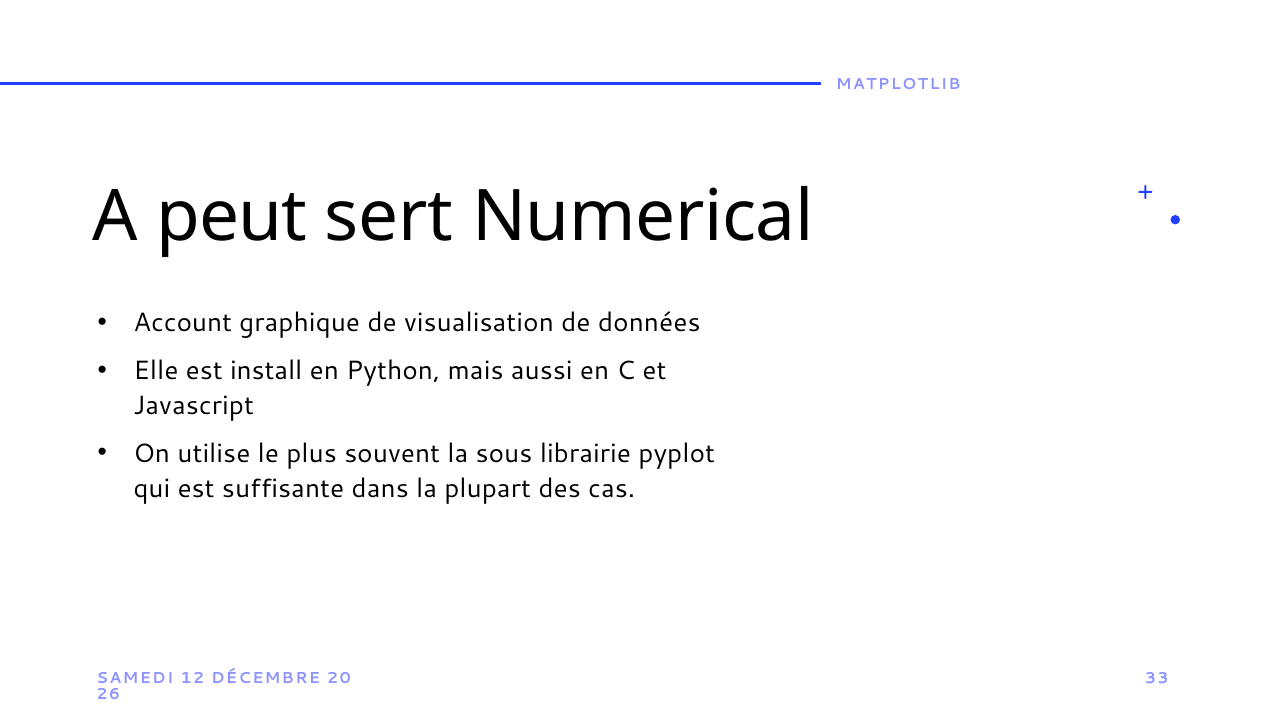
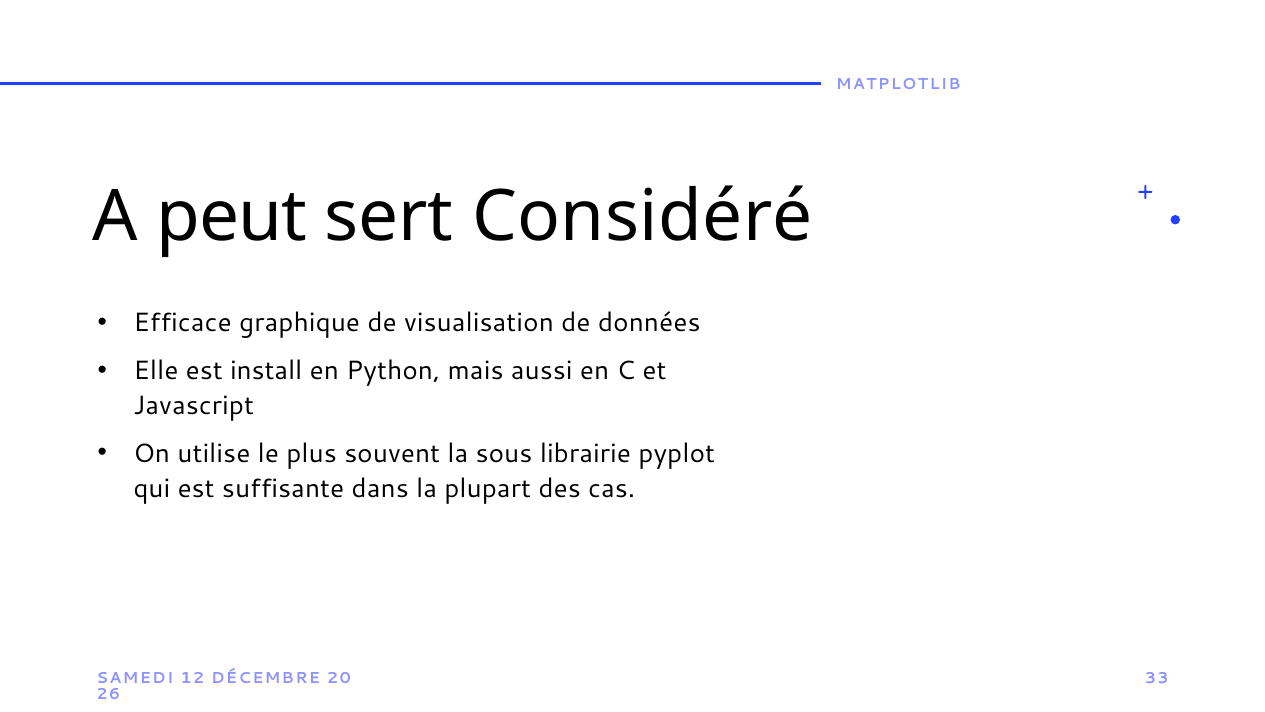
Numerical: Numerical -> Considéré (643, 217)
Account: Account -> Efficace (183, 323)
